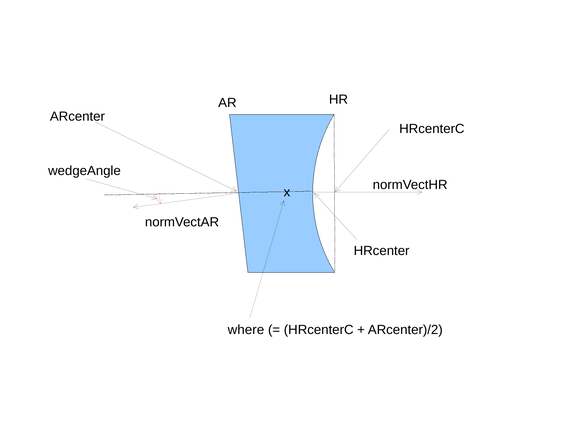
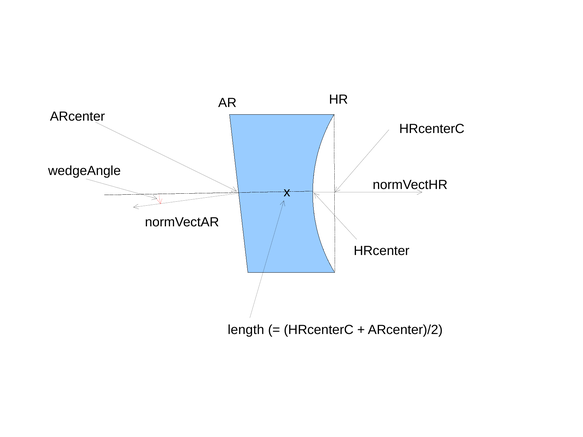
where: where -> length (246, 330)
